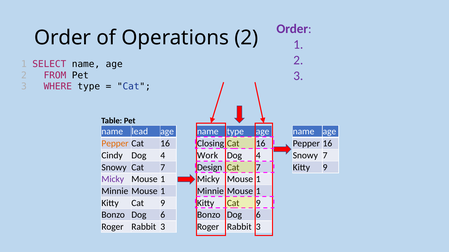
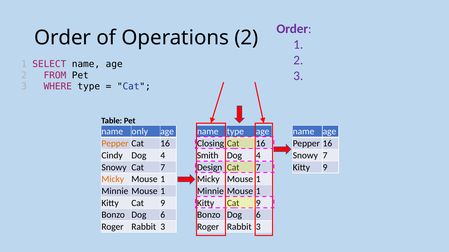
lead: lead -> only (140, 132)
Work: Work -> Smith (208, 156)
Micky colour: purple -> orange (113, 180)
